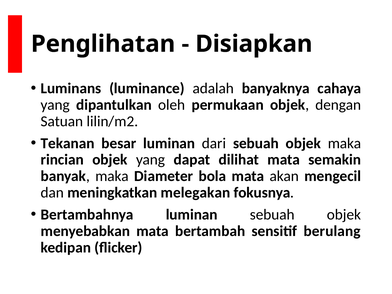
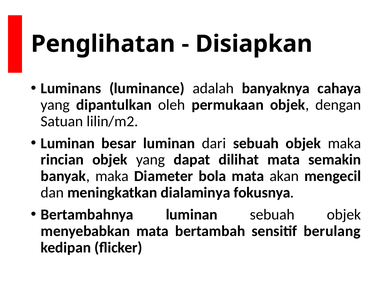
Tekanan: Tekanan -> Luminan (68, 143)
melegakan: melegakan -> dialaminya (195, 193)
